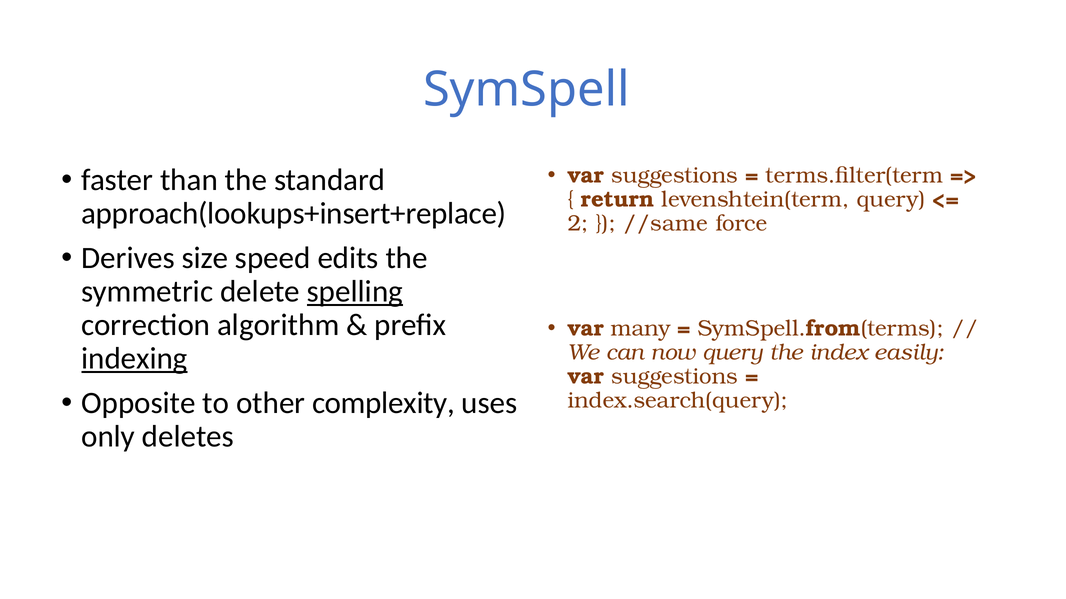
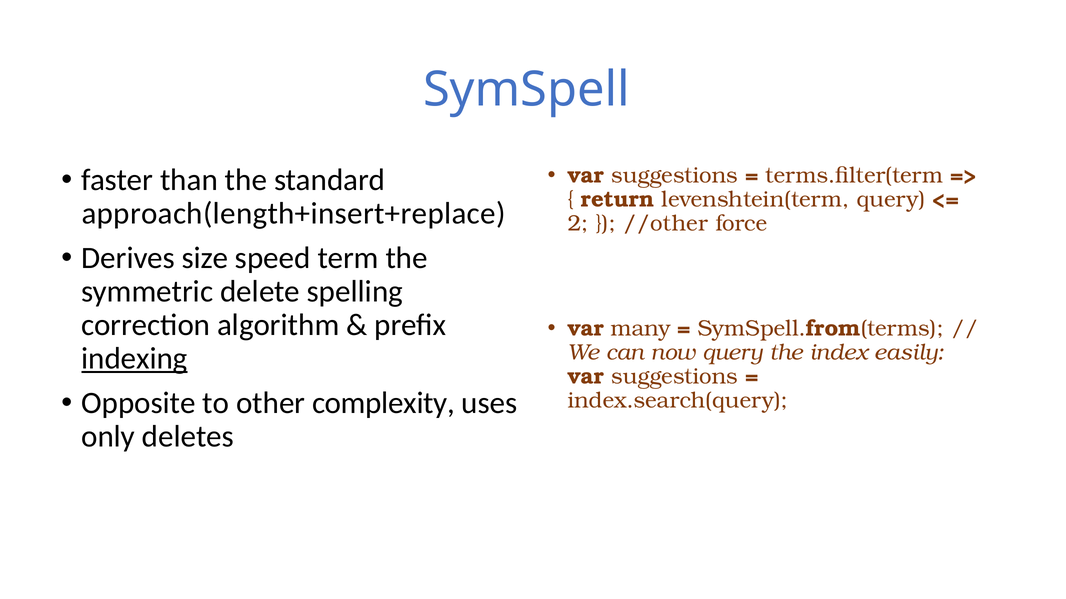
approach(lookups+insert+replace: approach(lookups+insert+replace -> approach(length+insert+replace (294, 214)
//same: //same -> //other (666, 224)
edits: edits -> term (348, 258)
spelling underline: present -> none (355, 292)
